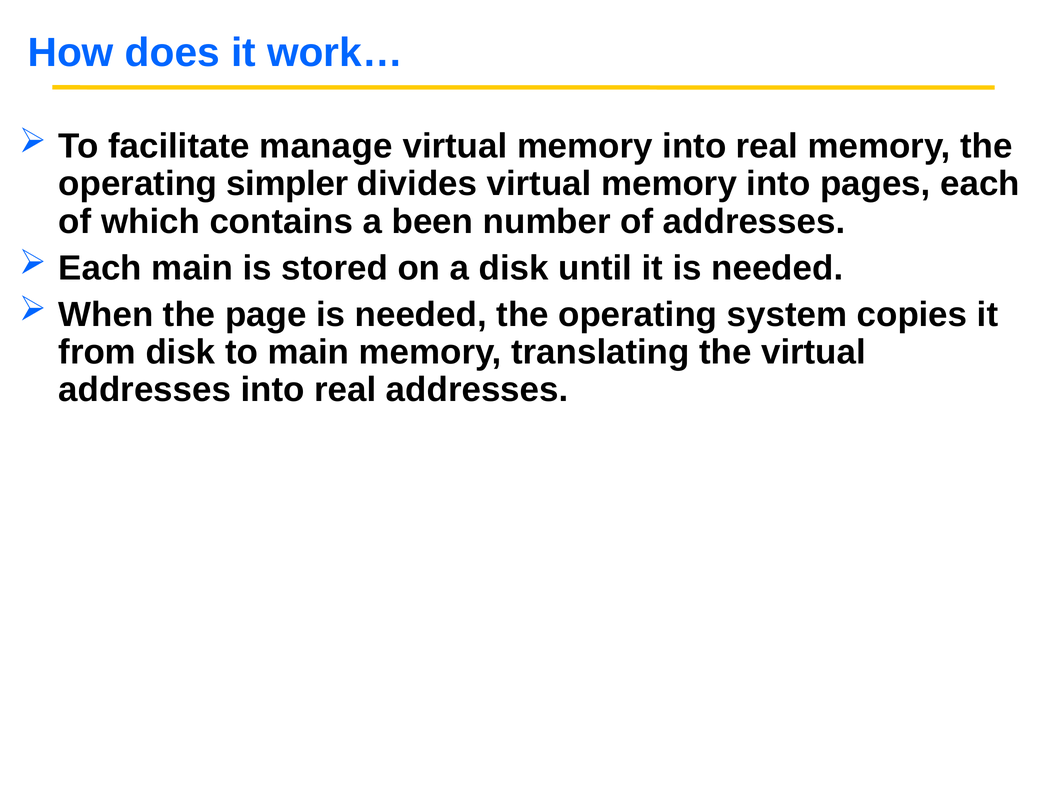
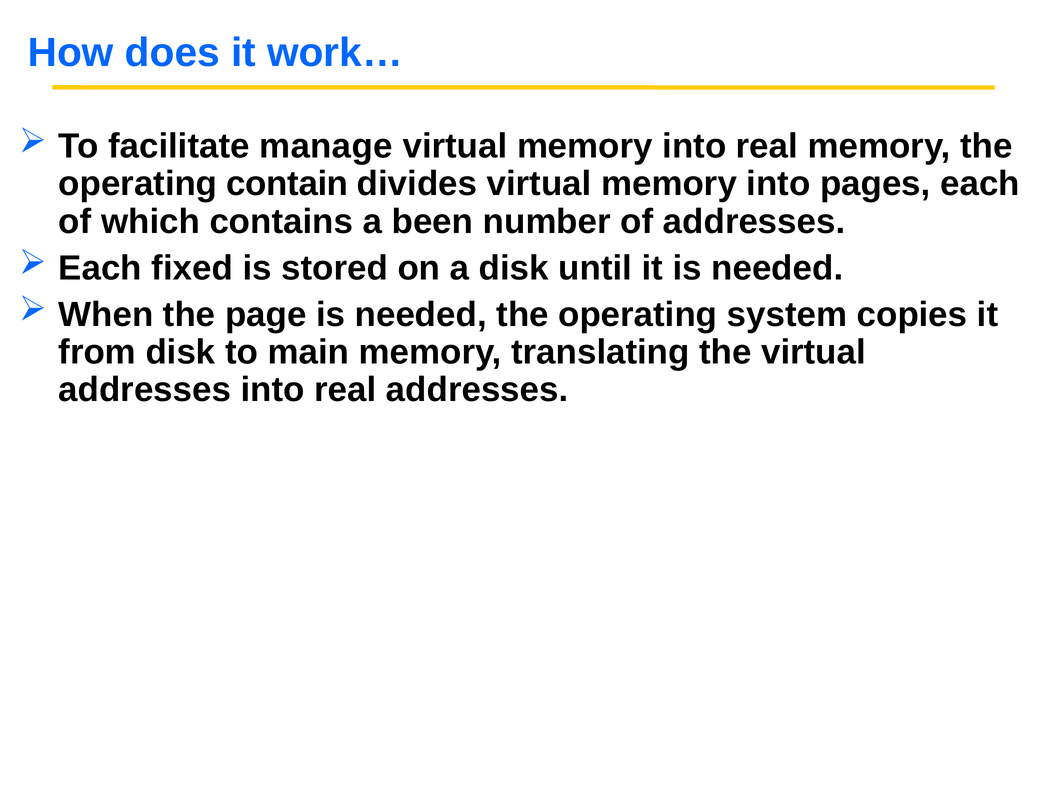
simpler: simpler -> contain (287, 184)
Each main: main -> fixed (192, 268)
